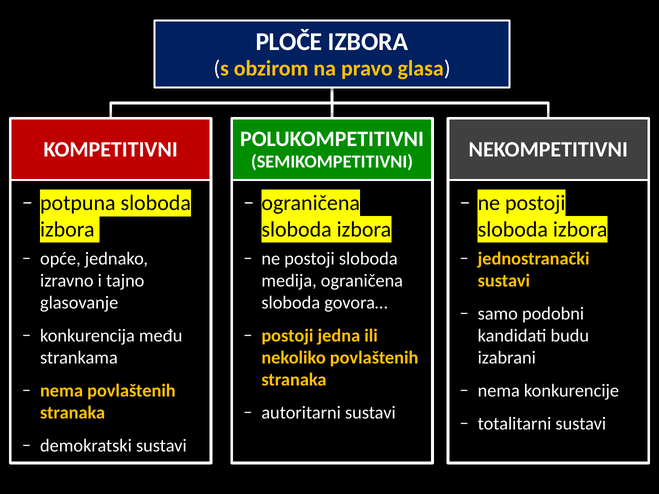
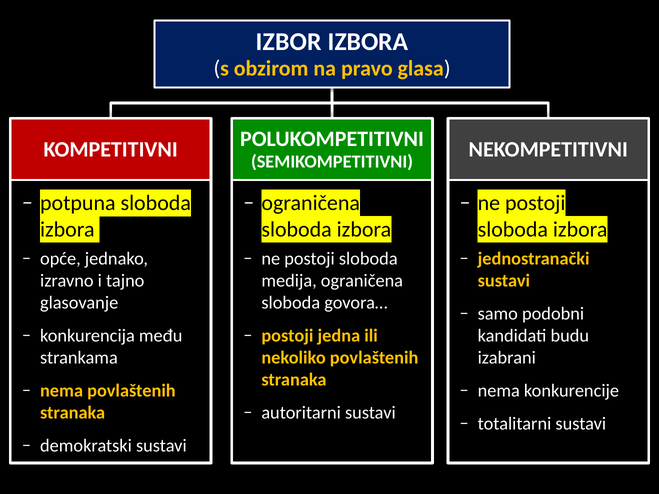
PLOČE: PLOČE -> IZBOR (289, 42)
